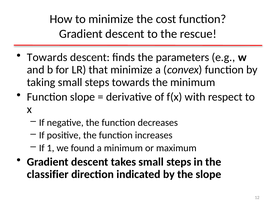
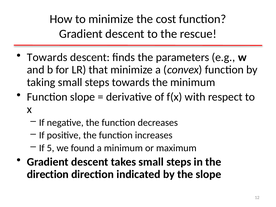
1: 1 -> 5 (51, 148)
classifier: classifier -> direction (48, 174)
